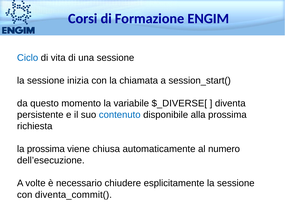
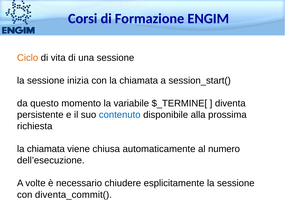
Ciclo colour: blue -> orange (28, 58)
$_DIVERSE[: $_DIVERSE[ -> $_TERMINE[ (179, 103)
prossima: prossima -> chiamata (46, 149)
